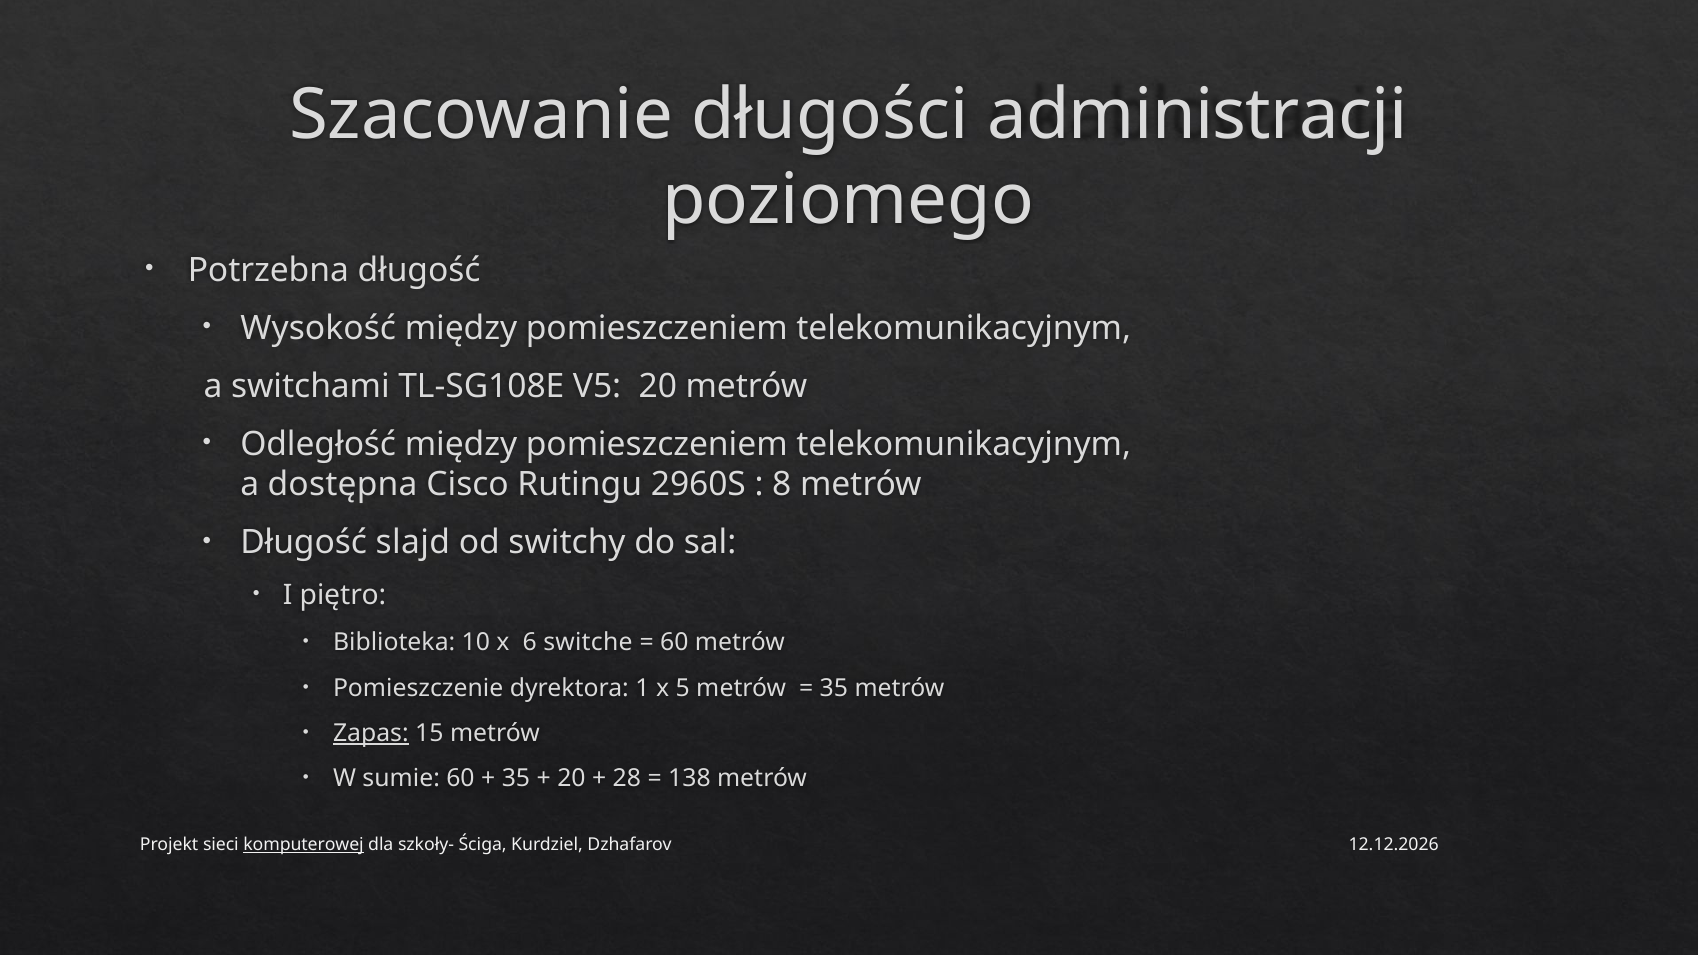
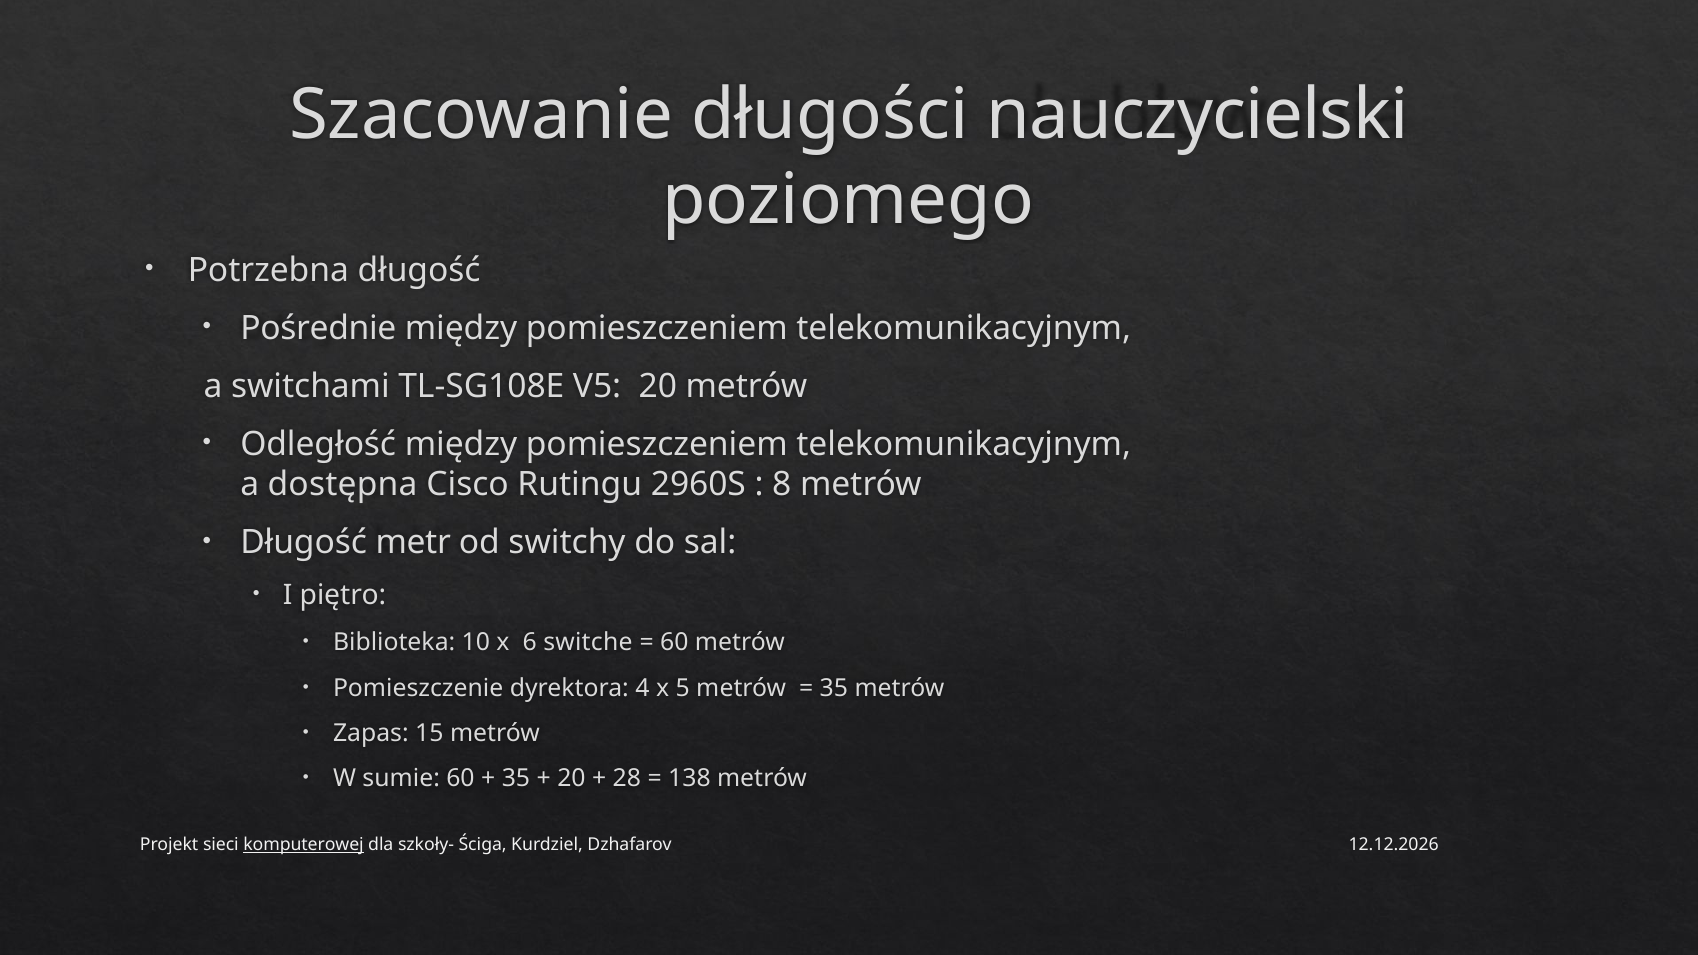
administracji: administracji -> nauczycielski (1197, 115)
Wysokość: Wysokość -> Pośrednie (318, 328)
slajd: slajd -> metr (413, 542)
1: 1 -> 4 (642, 688)
Zapas underline: present -> none (371, 733)
